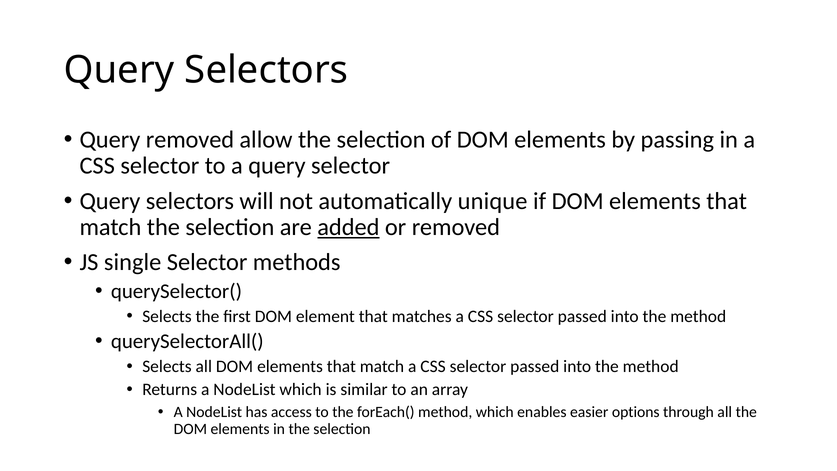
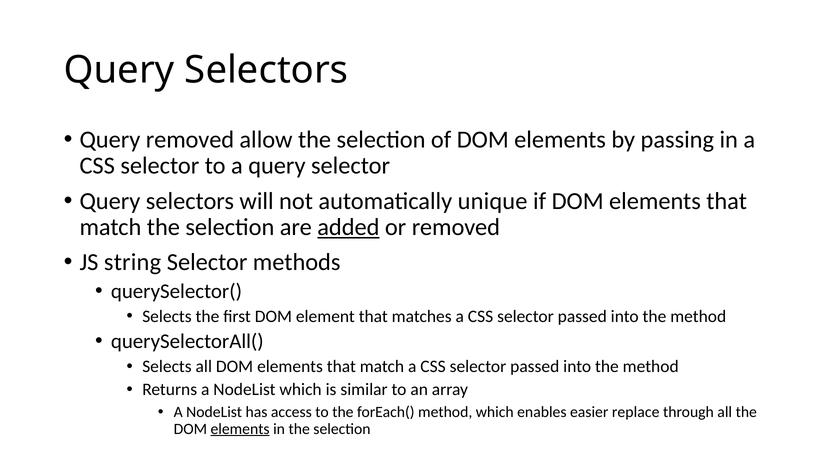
single: single -> string (133, 262)
options: options -> replace (636, 412)
elements underline: none -> present (240, 429)
